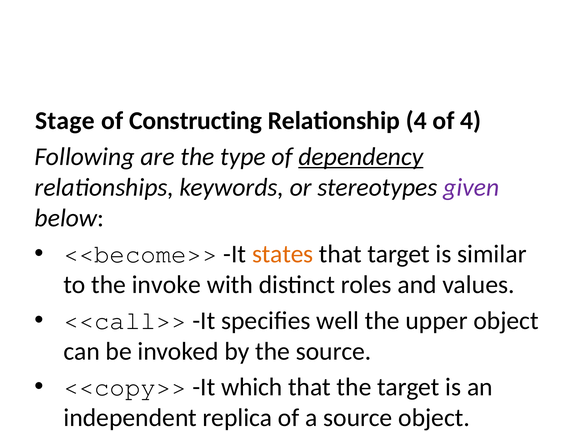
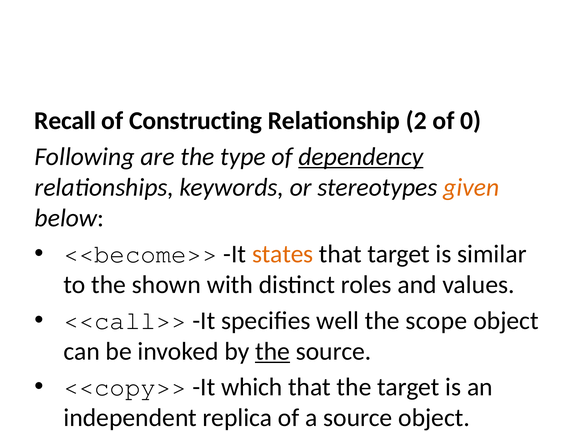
Stage: Stage -> Recall (65, 121)
Relationship 4: 4 -> 2 (416, 121)
of 4: 4 -> 0 (471, 121)
given colour: purple -> orange (471, 188)
invoke: invoke -> shown (166, 285)
upper: upper -> scope (436, 321)
the underline: none -> present (273, 352)
